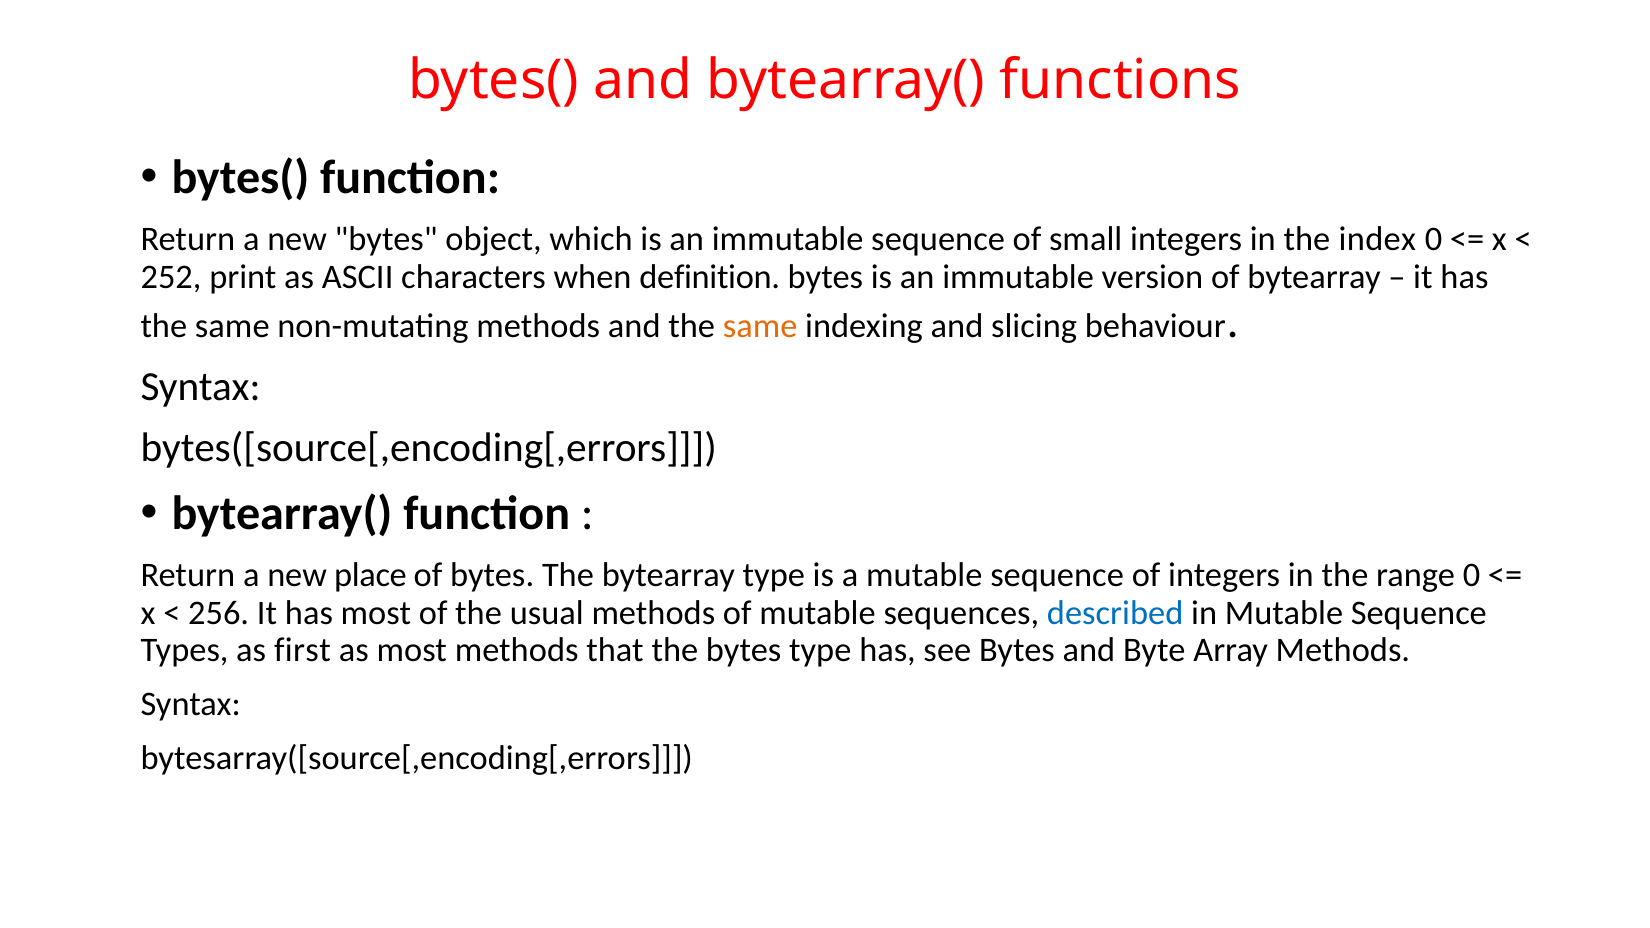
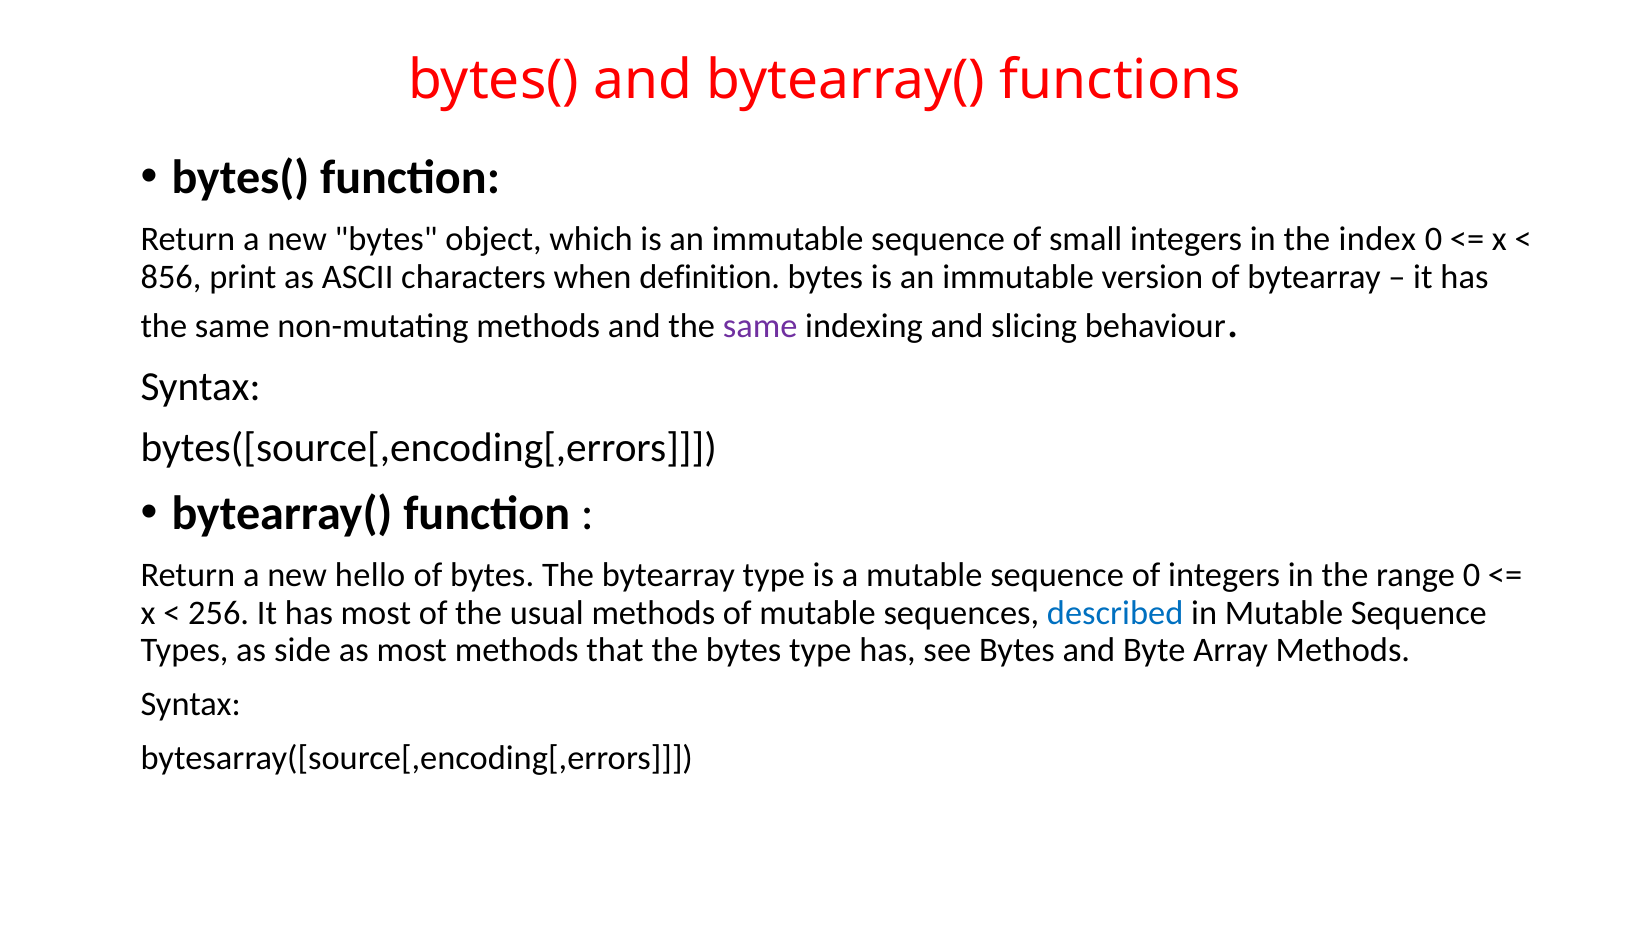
252: 252 -> 856 (171, 277)
same colour: orange -> purple (760, 326)
place: place -> hello (370, 576)
first: first -> side (303, 650)
